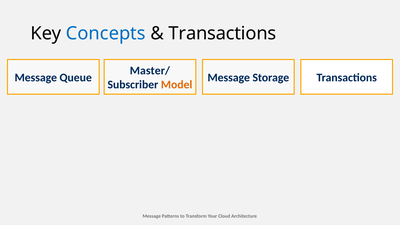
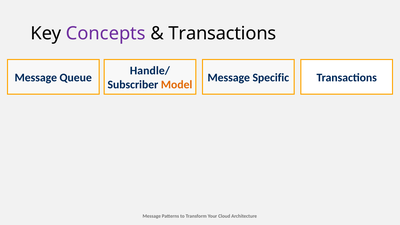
Concepts colour: blue -> purple (106, 34)
Master/: Master/ -> Handle/ (150, 71)
Storage: Storage -> Specific (271, 78)
